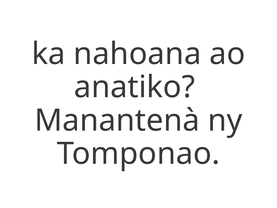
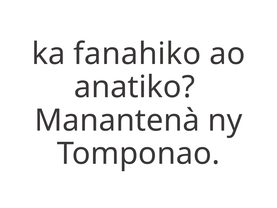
nahoana: nahoana -> fanahiko (137, 54)
